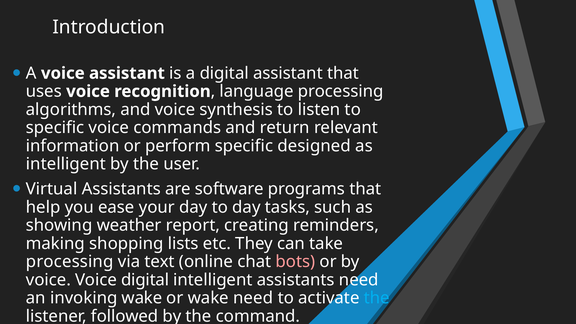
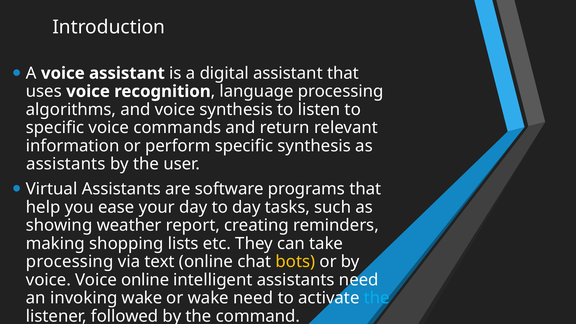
specific designed: designed -> synthesis (314, 146)
intelligent: intelligent -> assistants (66, 164)
bots colour: pink -> yellow (295, 262)
Voice digital: digital -> online (145, 280)
